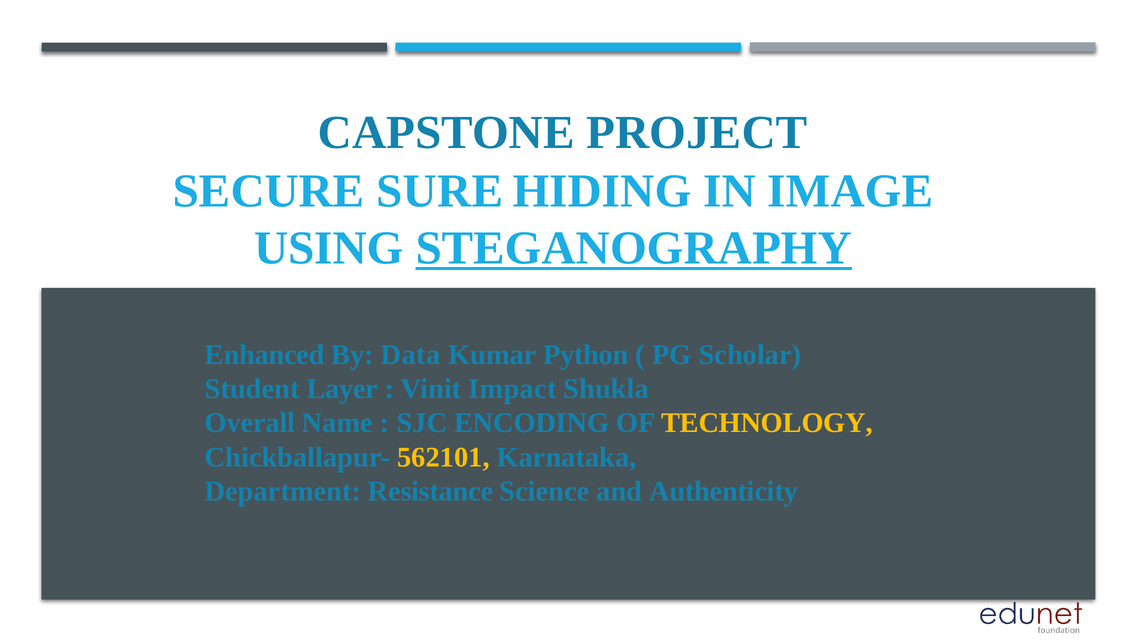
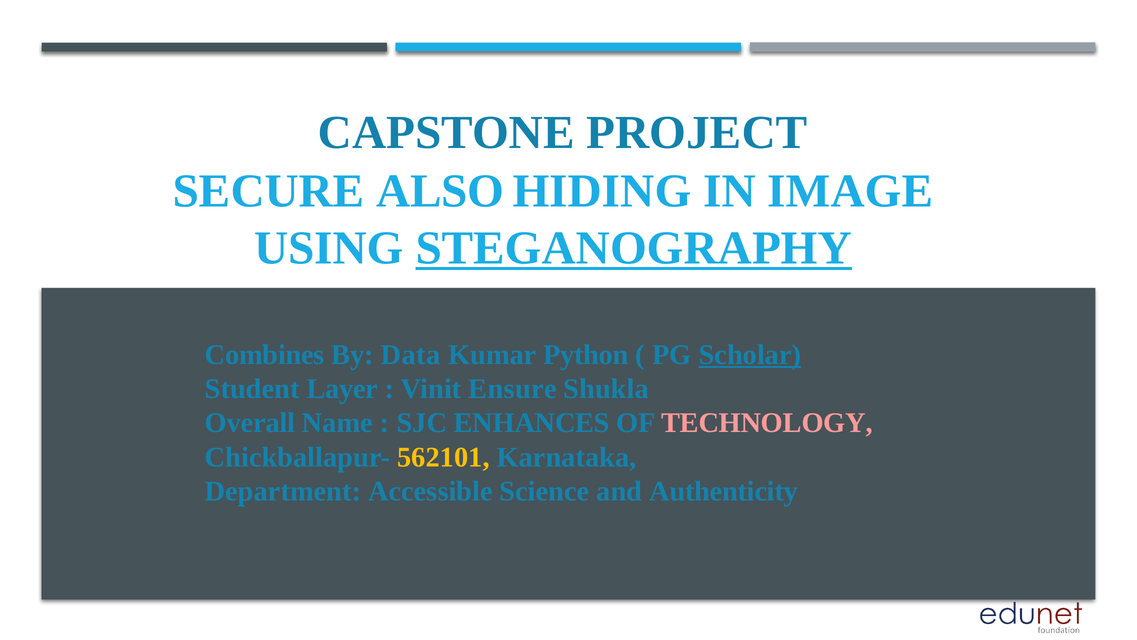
SURE: SURE -> ALSO (440, 191)
Enhanced: Enhanced -> Combines (265, 355)
Scholar underline: none -> present (750, 355)
Impact: Impact -> Ensure (513, 389)
ENCODING: ENCODING -> ENHANCES (532, 423)
TECHNOLOGY colour: yellow -> pink (767, 423)
Resistance: Resistance -> Accessible (430, 491)
